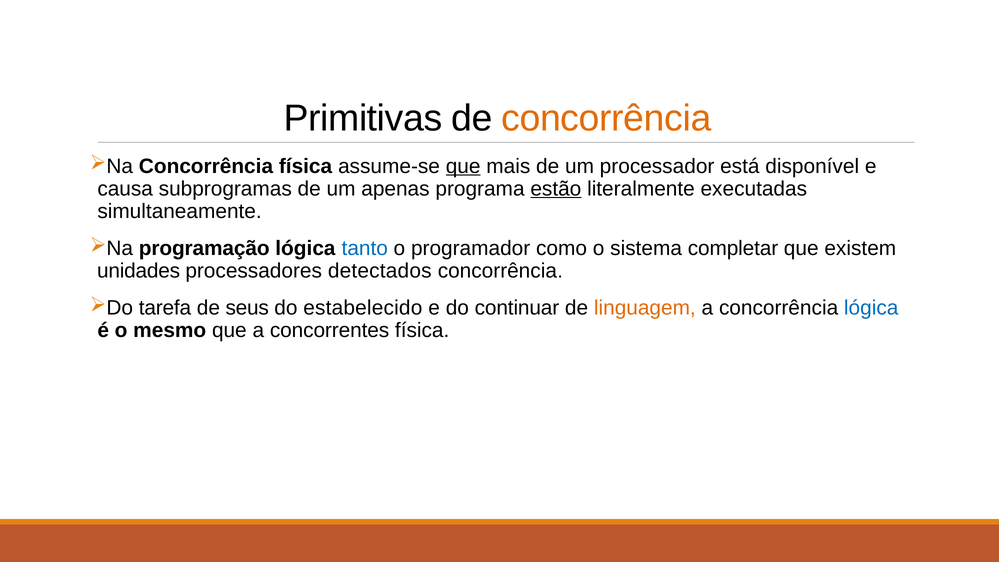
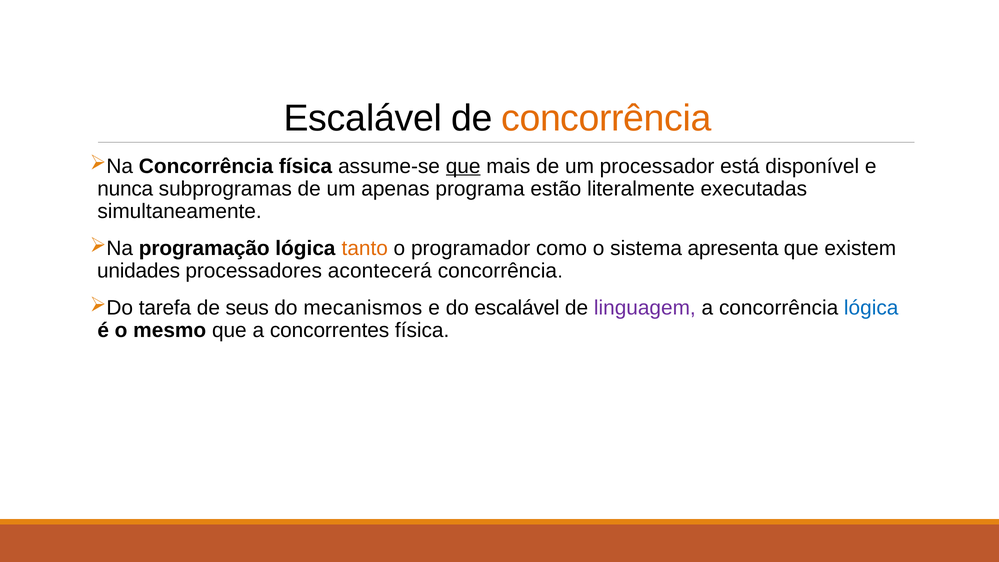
Primitivas: Primitivas -> Escalável (363, 119)
causa: causa -> nunca (125, 189)
estão underline: present -> none (556, 189)
tanto colour: blue -> orange (365, 248)
completar: completar -> apresenta (733, 248)
detectados: detectados -> acontecerá (380, 271)
estabelecido: estabelecido -> mecanismos (363, 308)
do continuar: continuar -> escalável (517, 308)
linguagem colour: orange -> purple (645, 308)
